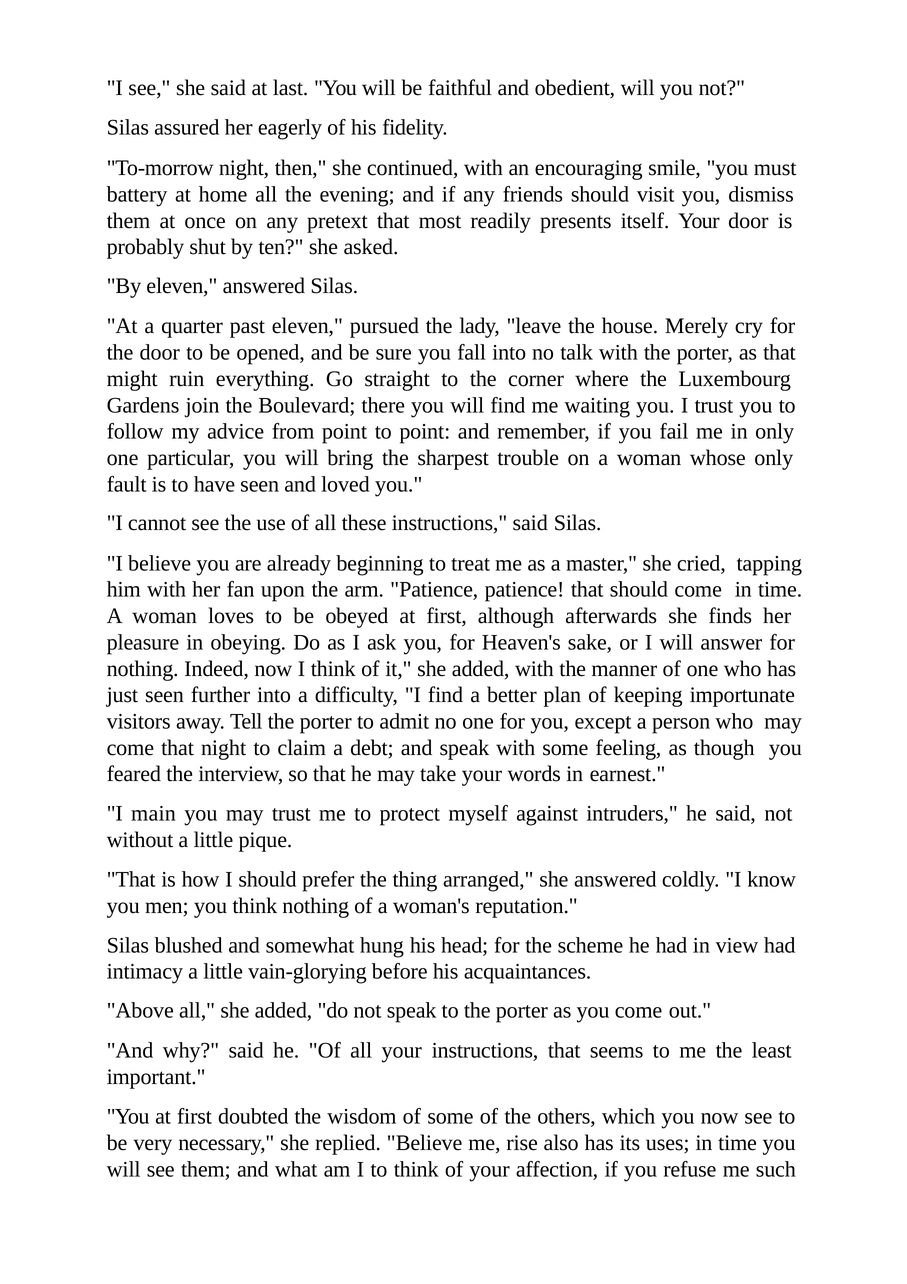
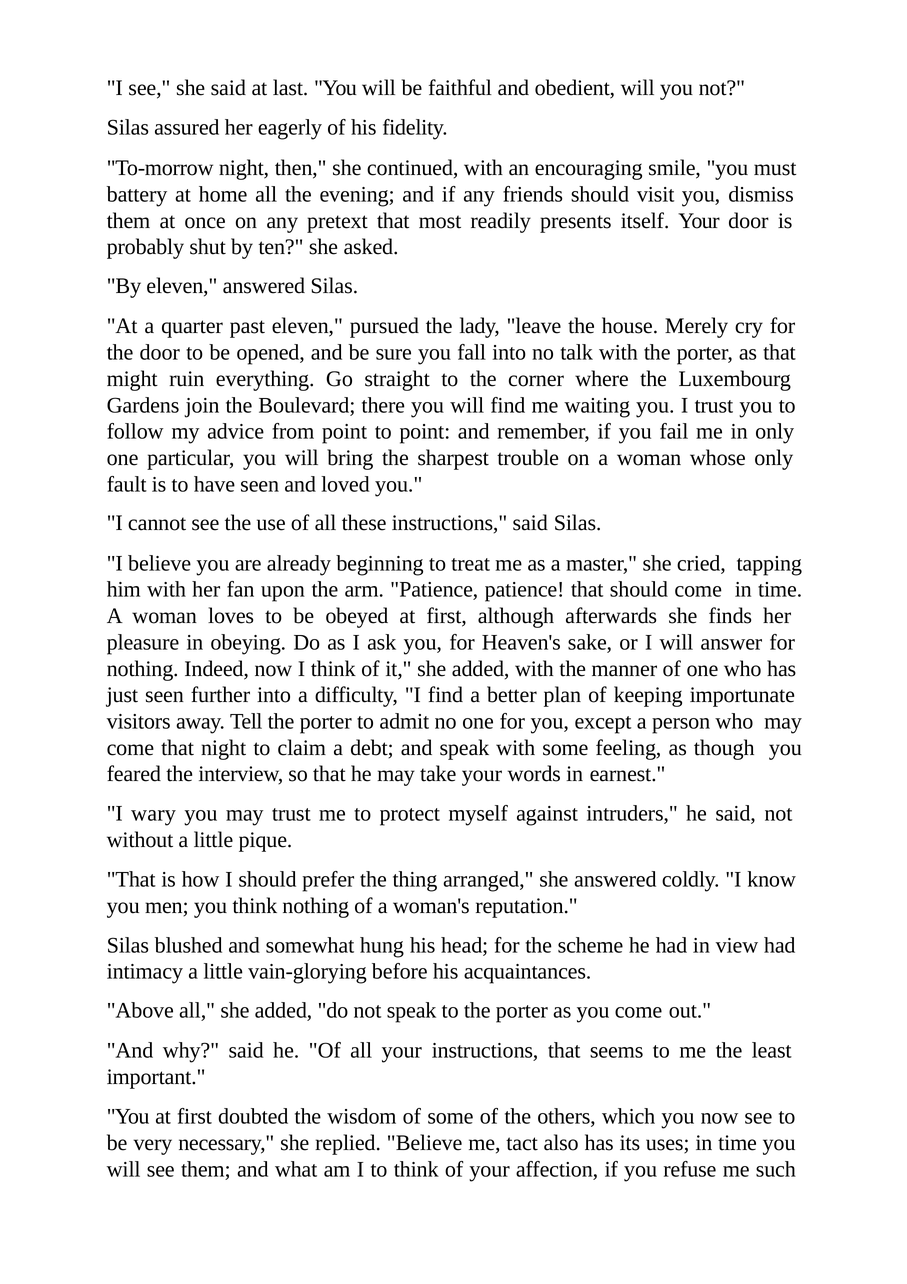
main: main -> wary (154, 813)
rise: rise -> tact (522, 1143)
